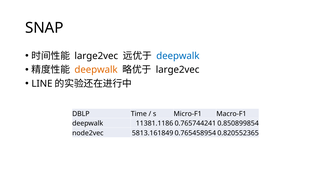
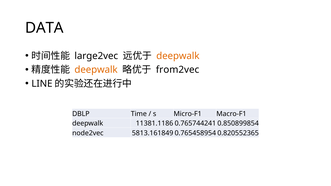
SNAP: SNAP -> DATA (44, 28)
deepwalk colour: blue -> orange (178, 56)
large2vec: large2vec -> from2vec (178, 70)
